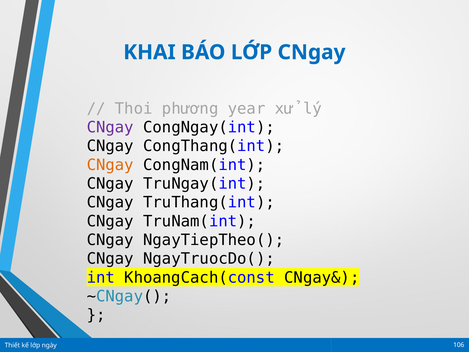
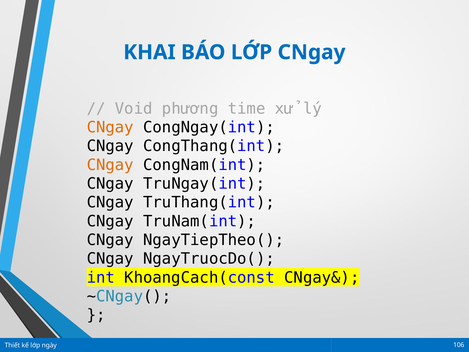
Thoi: Thoi -> Void (134, 108)
year: year -> time (247, 108)
CNgay colour: purple -> orange (110, 127)
